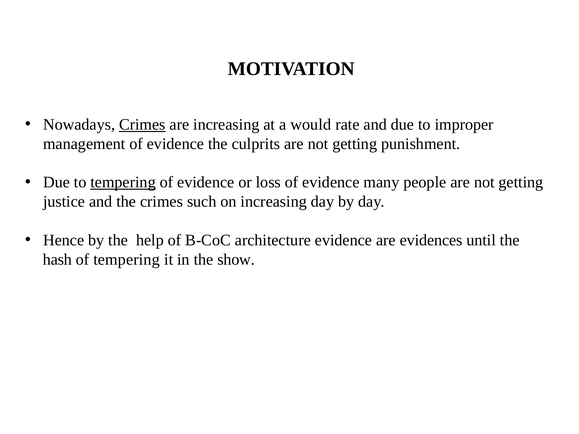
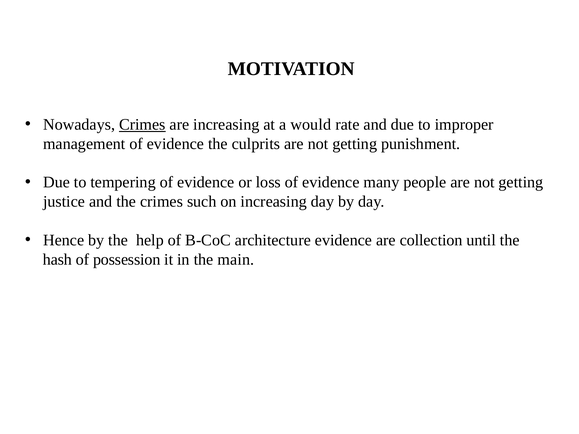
tempering underline: present -> none (123, 182)
evidences: evidences -> collection (431, 240)
of tempering: tempering -> possession (127, 260)
show: show -> main (236, 260)
